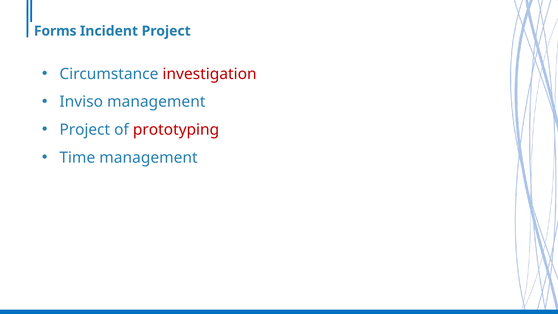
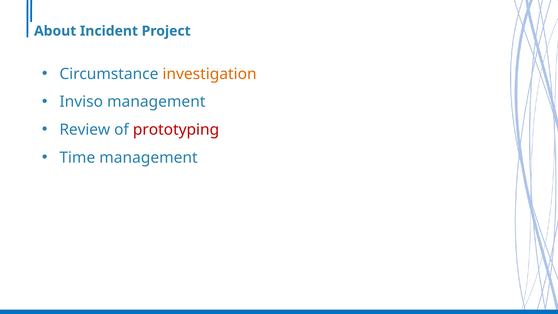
Forms: Forms -> About (55, 31)
investigation colour: red -> orange (210, 74)
Project: Project -> Review (85, 130)
